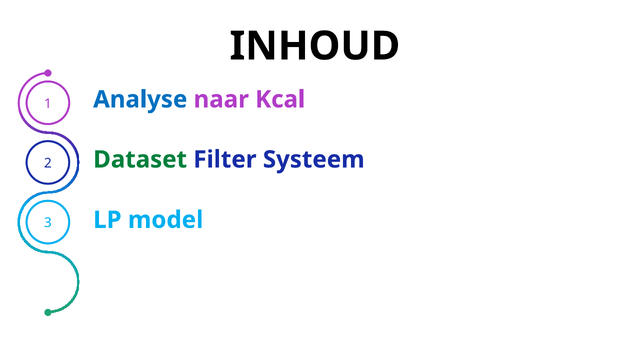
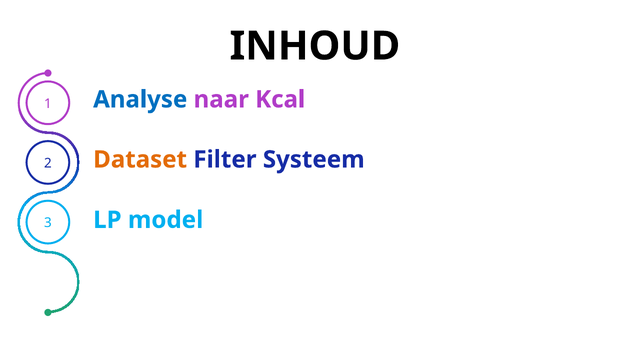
Dataset colour: green -> orange (140, 159)
